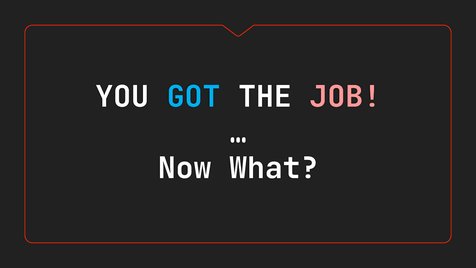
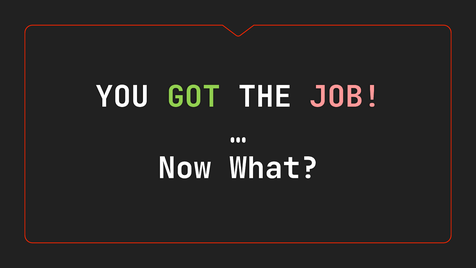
GOT colour: light blue -> light green (194, 97)
